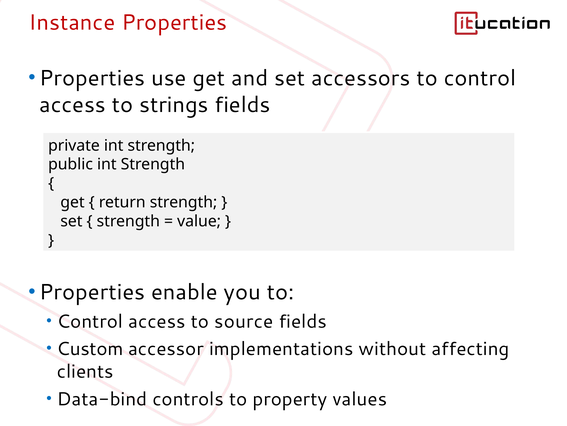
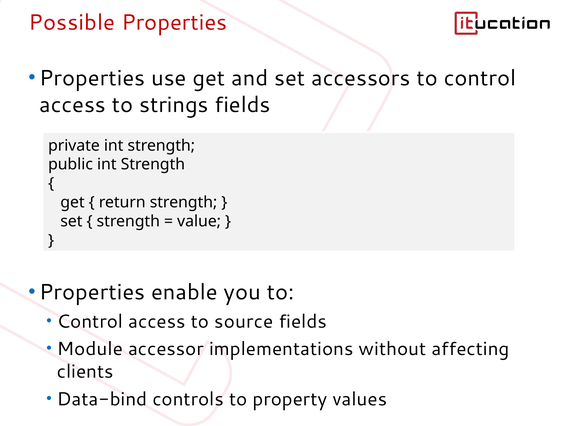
Instance: Instance -> Possible (72, 22)
Custom: Custom -> Module (90, 348)
